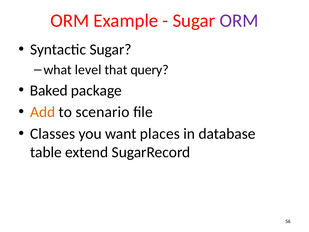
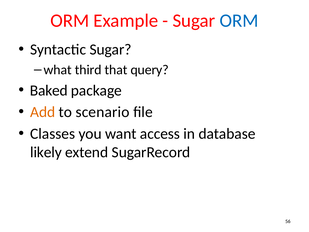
ORM colour: purple -> blue (239, 21)
level: level -> third (88, 70)
places: places -> access (160, 134)
table: table -> likely (46, 152)
